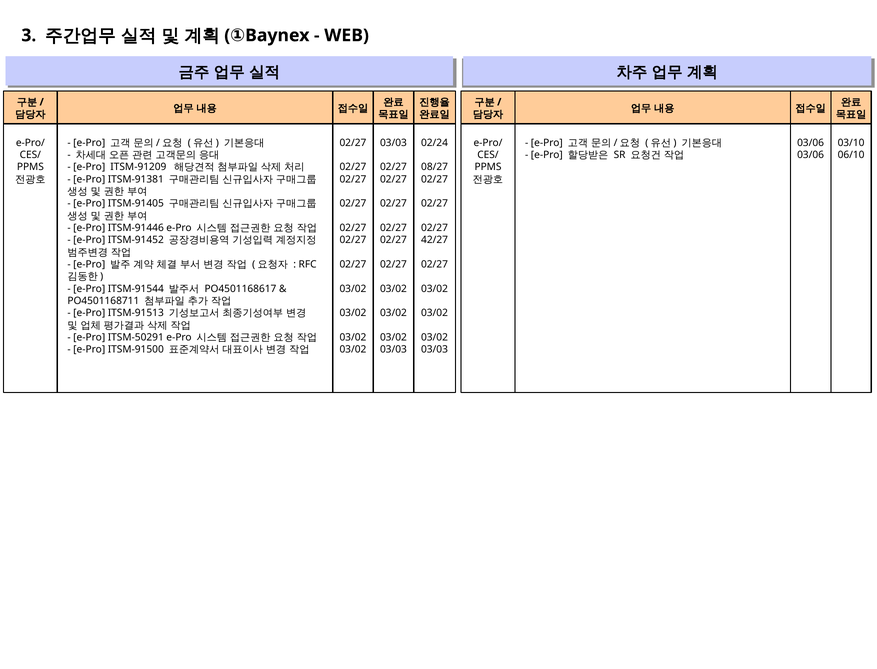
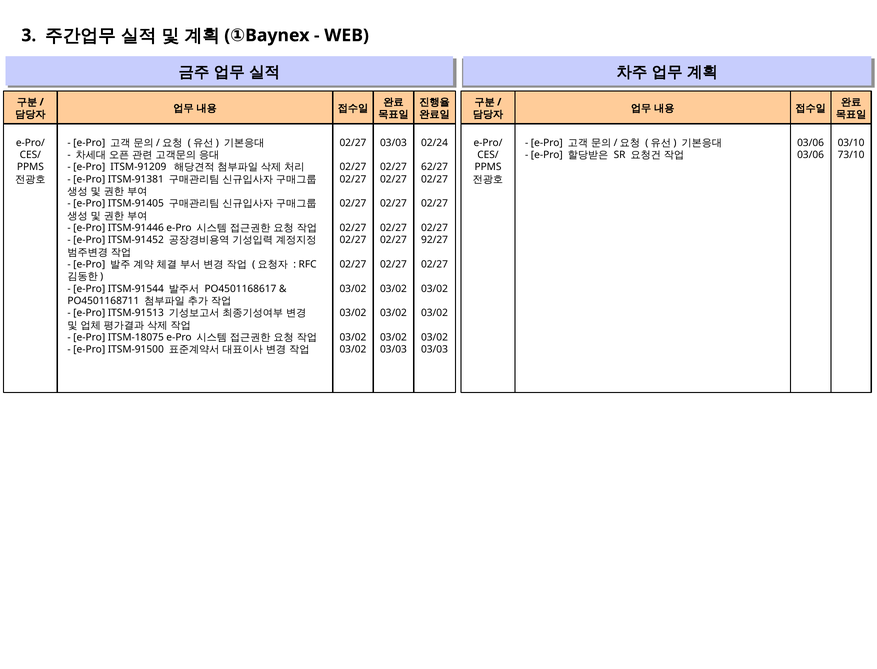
06/10: 06/10 -> 73/10 (851, 155)
08/27: 08/27 -> 62/27 (435, 167)
42/27: 42/27 -> 92/27 (435, 240)
ITSM-50291: ITSM-50291 -> ITSM-18075 (136, 337)
